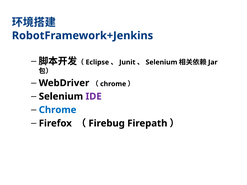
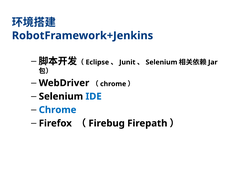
IDE colour: purple -> blue (94, 97)
